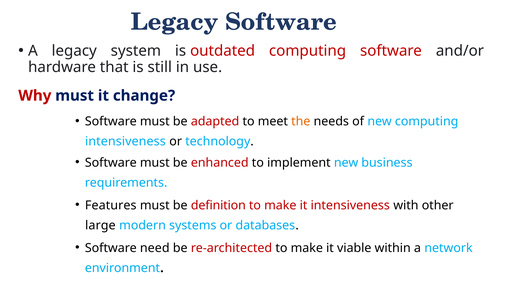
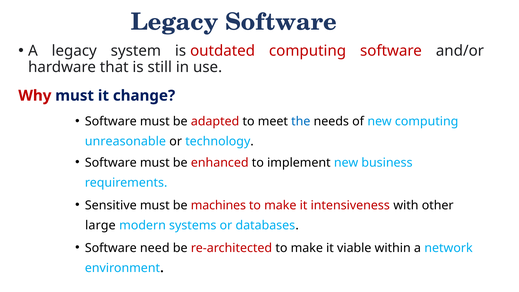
the colour: orange -> blue (301, 121)
intensiveness: intensiveness -> unreasonable (125, 141)
Features: Features -> Sensitive (111, 205)
definition: definition -> machines (218, 205)
